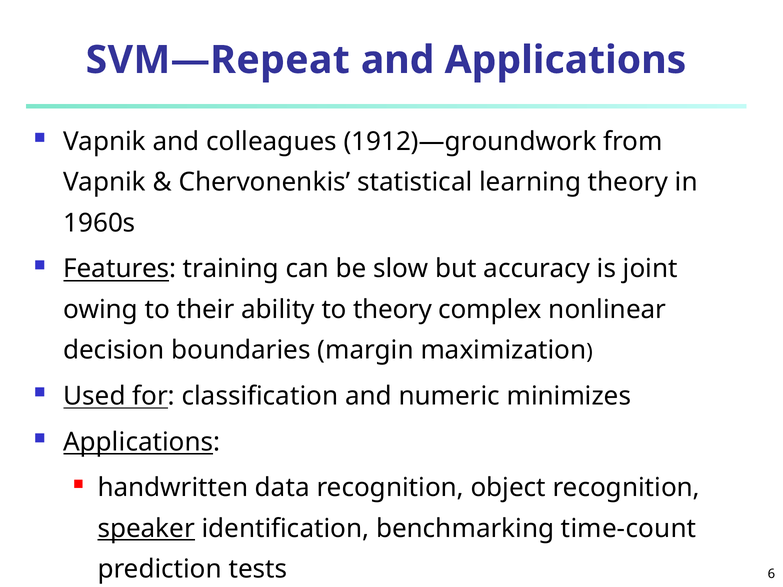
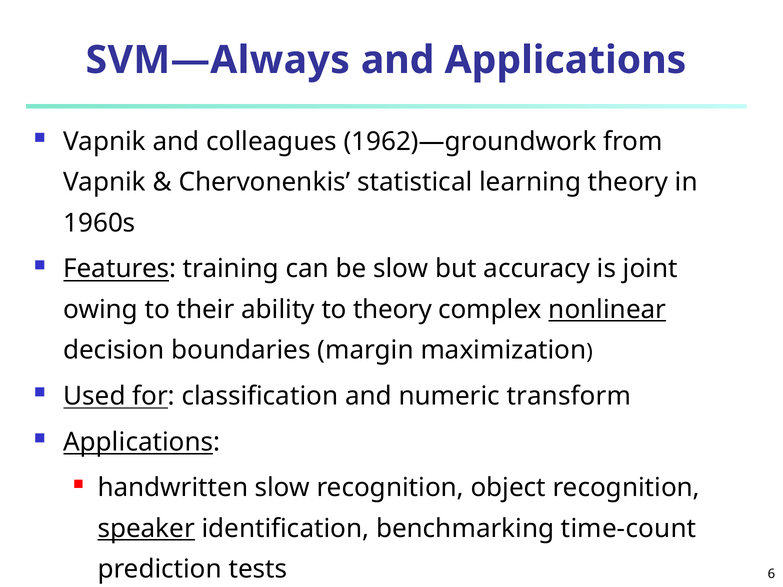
SVM—Repeat: SVM—Repeat -> SVM—Always (218, 60)
1912)—groundwork: 1912)—groundwork -> 1962)—groundwork (470, 142)
nonlinear underline: none -> present (607, 310)
minimizes: minimizes -> transform (569, 396)
handwritten data: data -> slow (282, 488)
